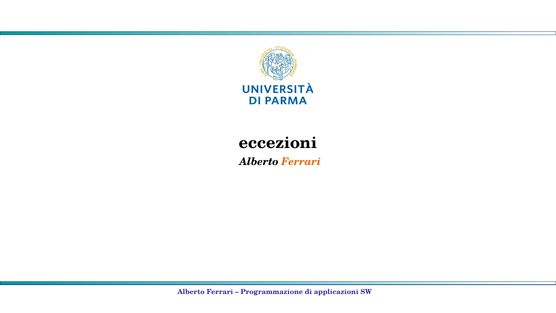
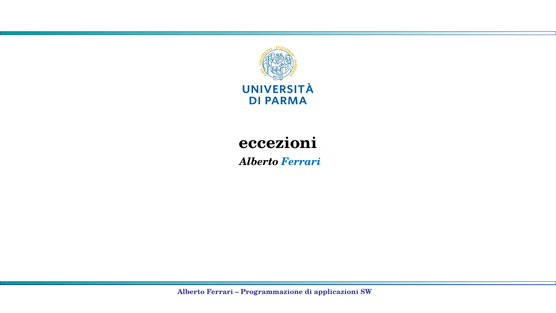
Ferrari colour: orange -> blue (301, 162)
